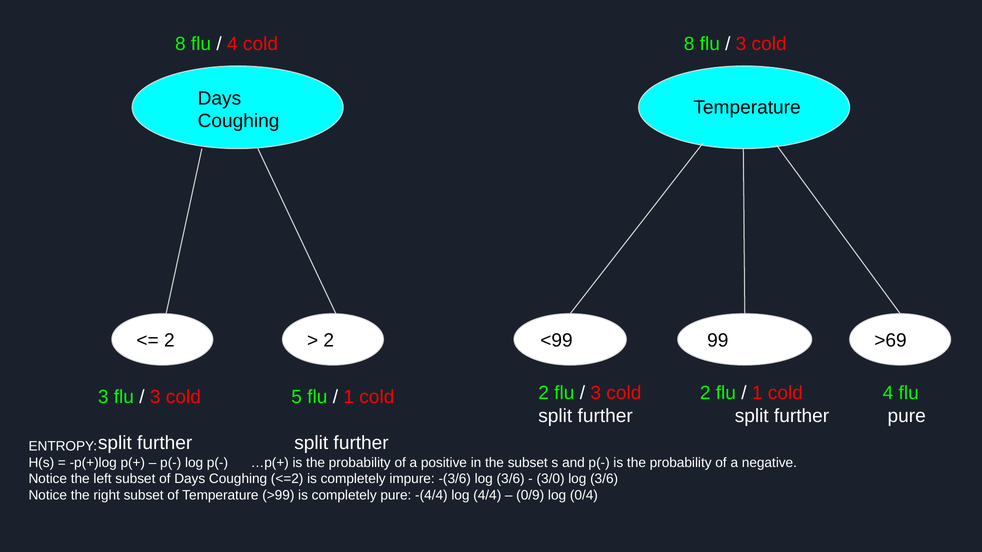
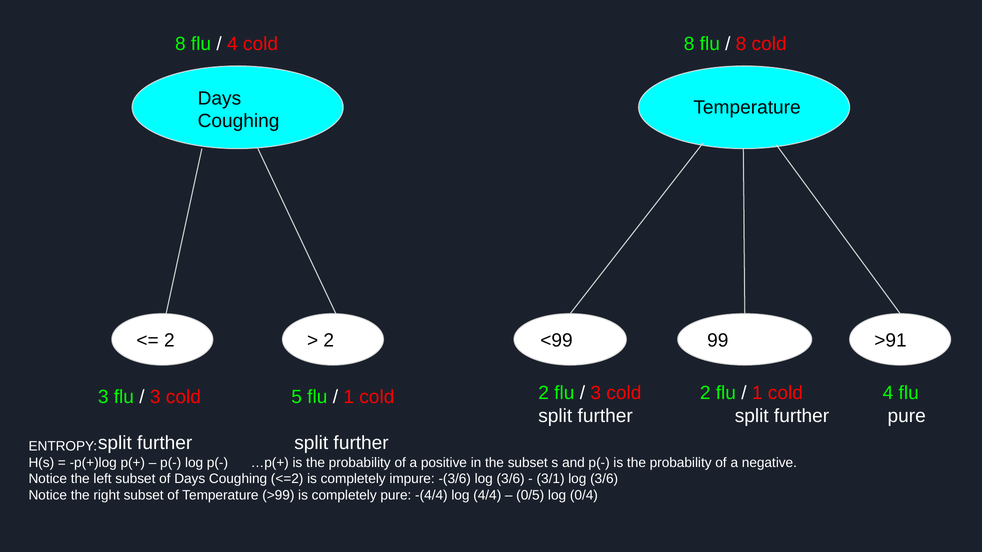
3: 3 -> 8 (741, 44)
>69: >69 -> >91 (890, 341)
3/0: 3/0 -> 3/1 (551, 479)
0/9: 0/9 -> 0/5 (530, 496)
